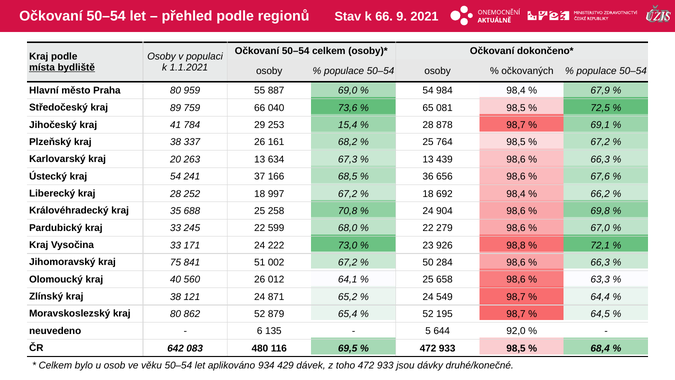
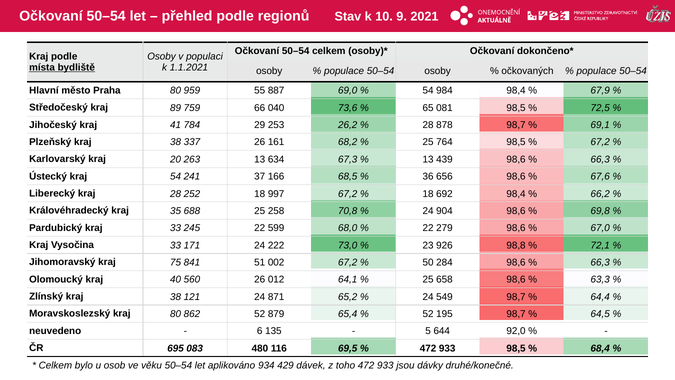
k 66: 66 -> 10 (384, 17)
15,4: 15,4 -> 26,2 (348, 125)
642: 642 -> 695 (176, 348)
